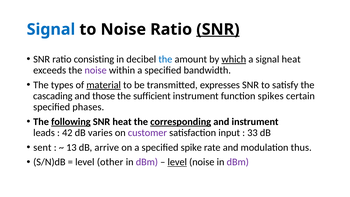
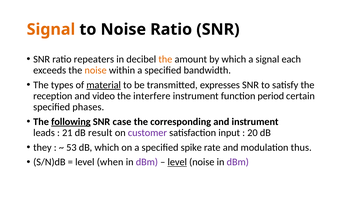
Signal colour: blue -> orange (51, 29)
SNR underline: present -> none (218, 29)
consisting: consisting -> repeaters (94, 59)
the colour: blue -> orange (165, 59)
which underline: present -> none (234, 59)
signal heat: heat -> each (291, 59)
noise colour: purple -> orange (96, 70)
cascading: cascading -> reception (53, 96)
those: those -> video (104, 96)
sufficient: sufficient -> interfere (152, 96)
spikes: spikes -> period (271, 96)
SNR heat: heat -> case (122, 122)
corresponding underline: present -> none (181, 122)
42: 42 -> 21 (67, 133)
varies: varies -> result (100, 133)
33: 33 -> 20 (252, 133)
sent: sent -> they (42, 147)
13: 13 -> 53 (71, 147)
dB arrive: arrive -> which (107, 147)
other: other -> when (110, 162)
